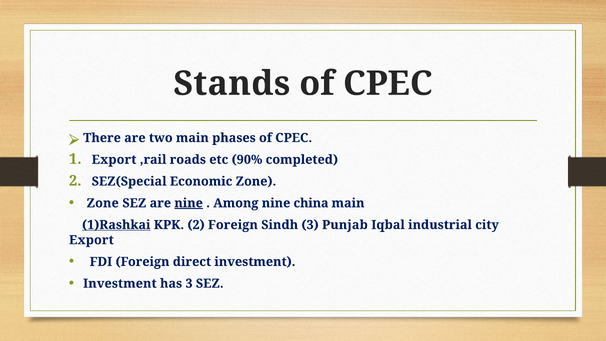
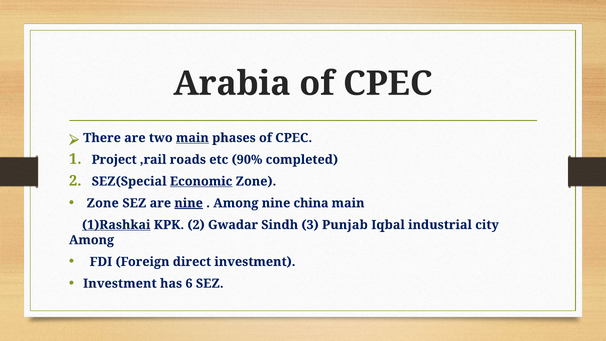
Stands: Stands -> Arabia (232, 84)
main underline: none -> present (192, 138)
Export: Export -> Project (114, 160)
Economic underline: none -> present (201, 181)
2 Foreign: Foreign -> Gwadar (233, 225)
Export: Export -> Among (91, 240)
has 3: 3 -> 6 (189, 283)
